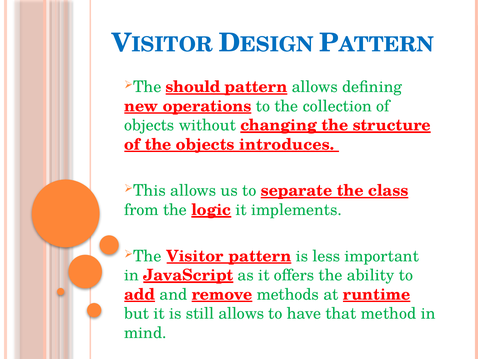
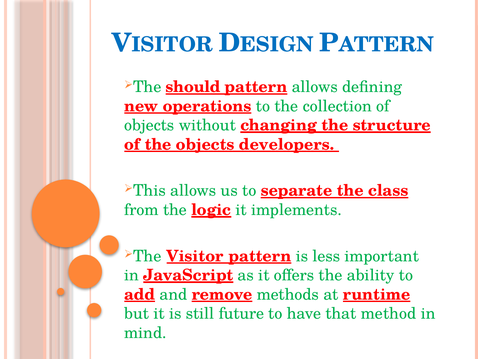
introduces: introduces -> developers (287, 144)
still allows: allows -> future (241, 313)
